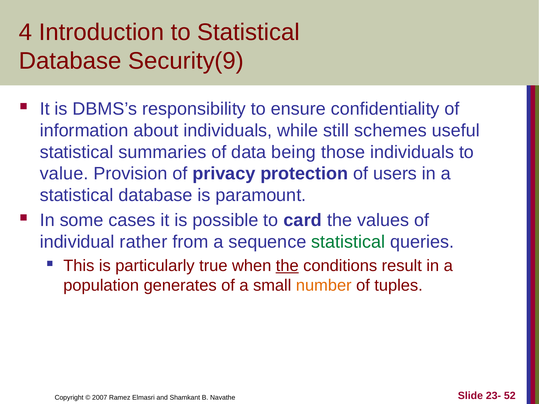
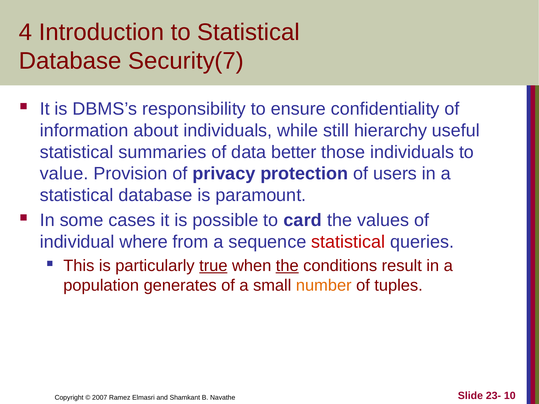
Security(9: Security(9 -> Security(7 (186, 61)
schemes: schemes -> hierarchy (391, 131)
being: being -> better (294, 152)
rather: rather -> where (144, 242)
statistical colour: green -> red (348, 242)
true underline: none -> present (213, 266)
52: 52 -> 10 (510, 396)
